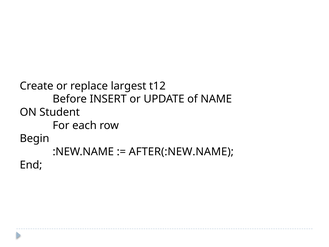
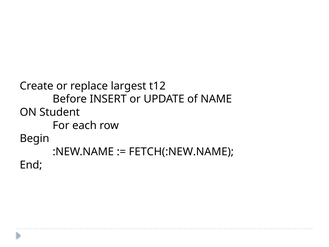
AFTER(:NEW.NAME: AFTER(:NEW.NAME -> FETCH(:NEW.NAME (181, 152)
